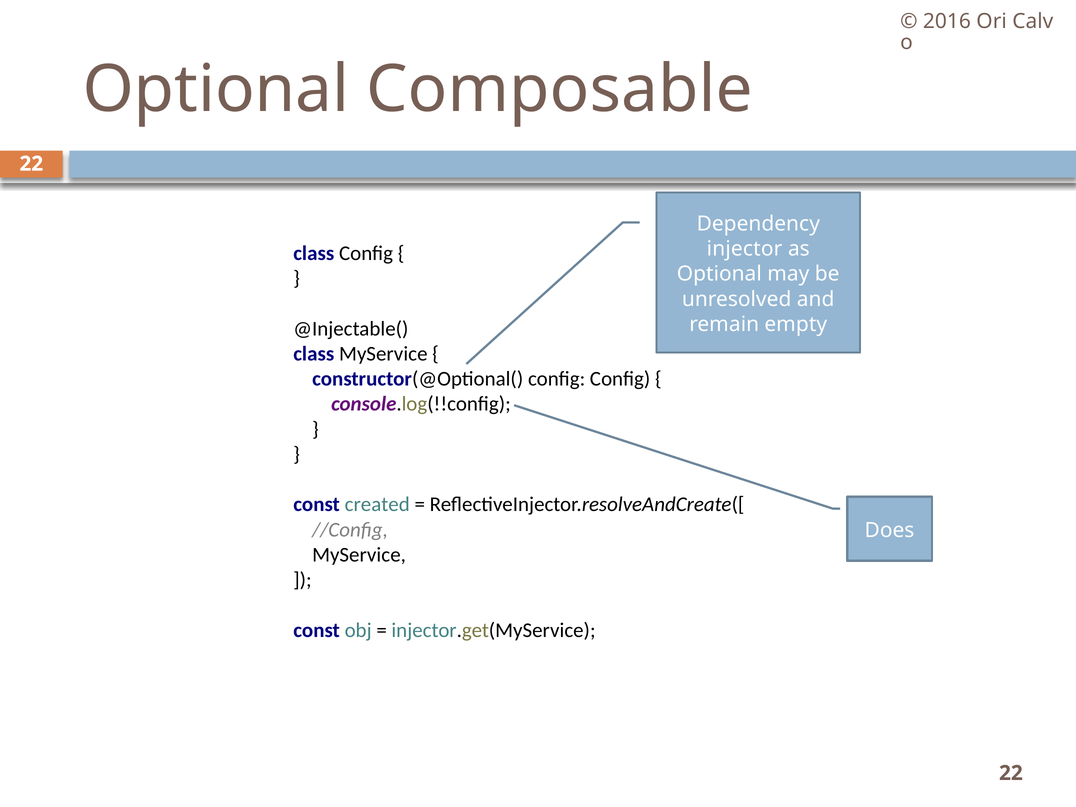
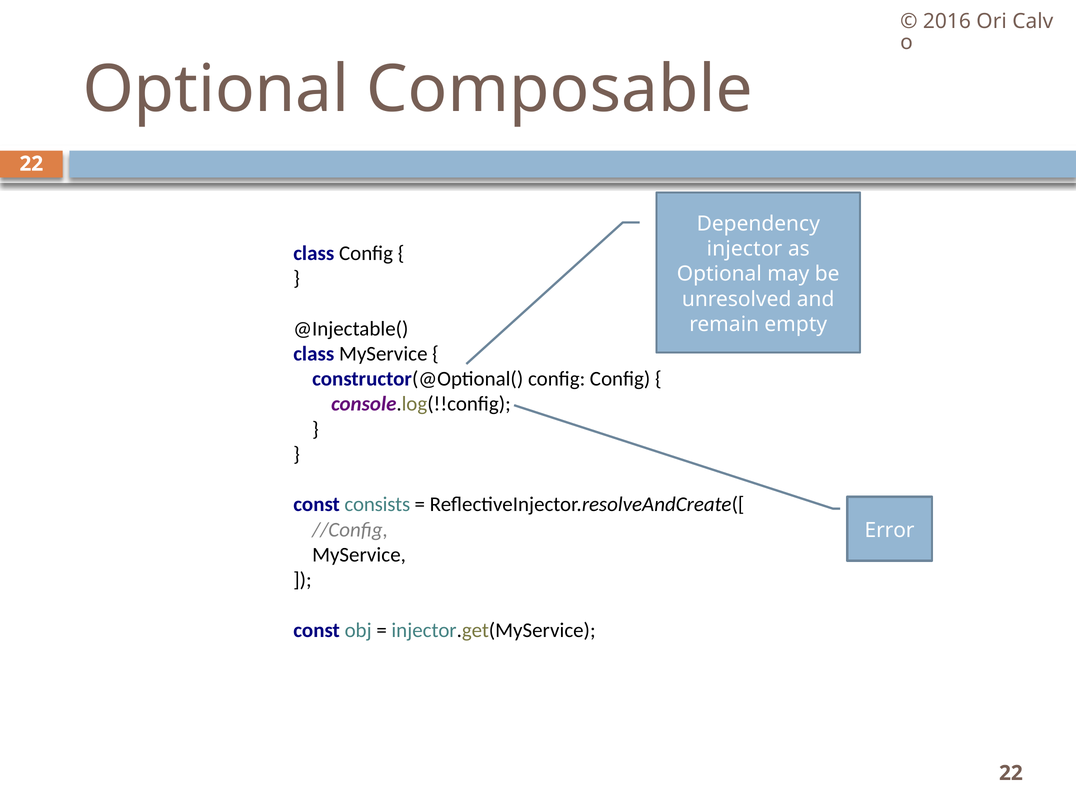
created: created -> consists (377, 505)
Does: Does -> Error (890, 530)
